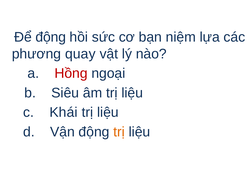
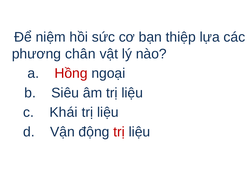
Để động: động -> niệm (51, 37)
niệm: niệm -> thiệp (181, 37)
quay: quay -> chân (80, 54)
trị colour: orange -> red (119, 131)
